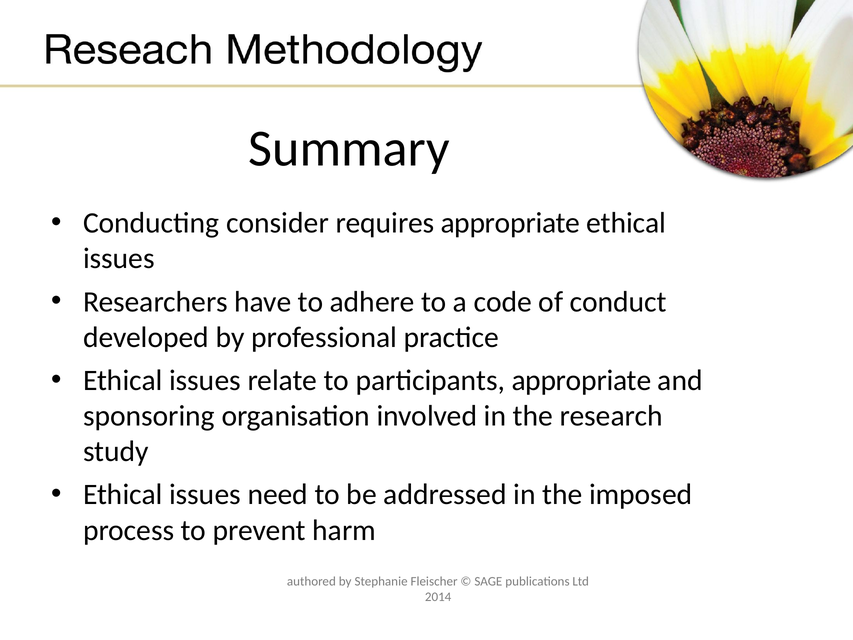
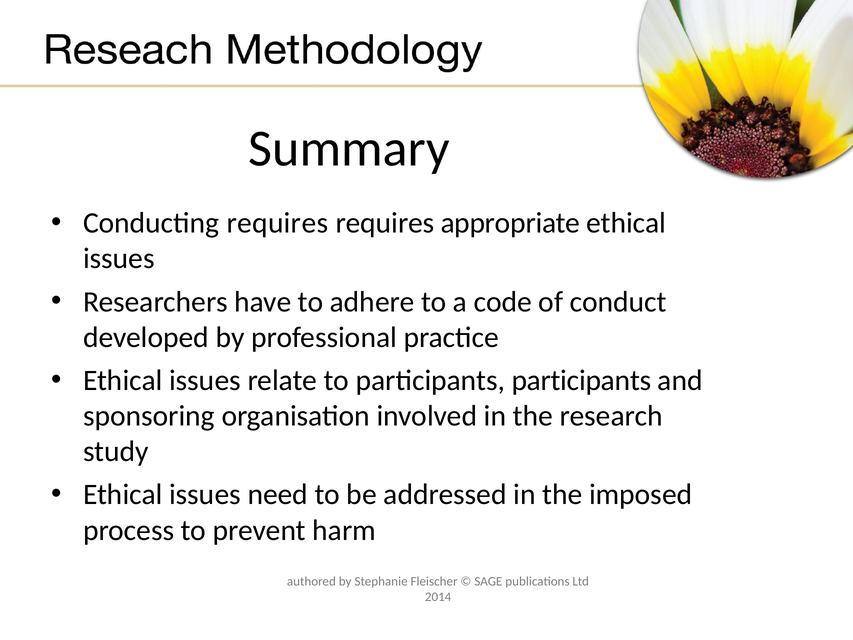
Conducting consider: consider -> requires (277, 223)
participants appropriate: appropriate -> participants (581, 380)
